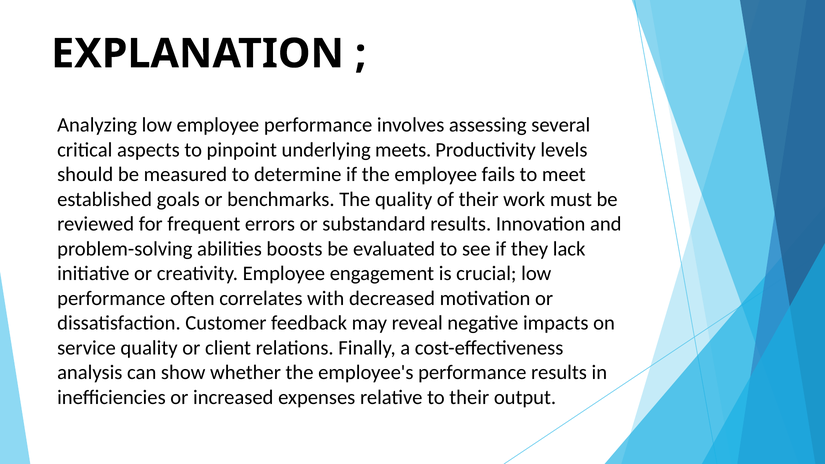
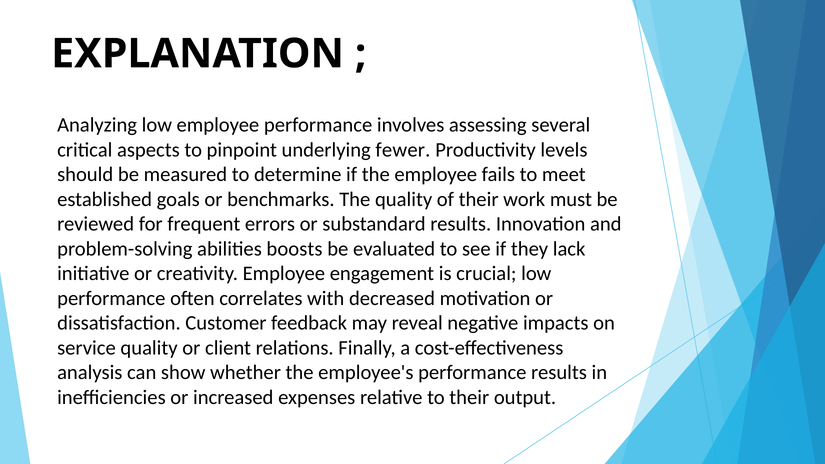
meets: meets -> fewer (403, 150)
